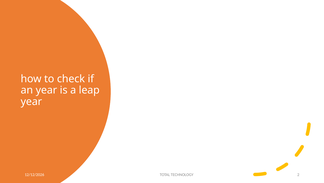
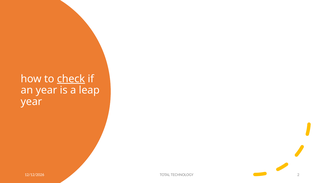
check underline: none -> present (71, 79)
